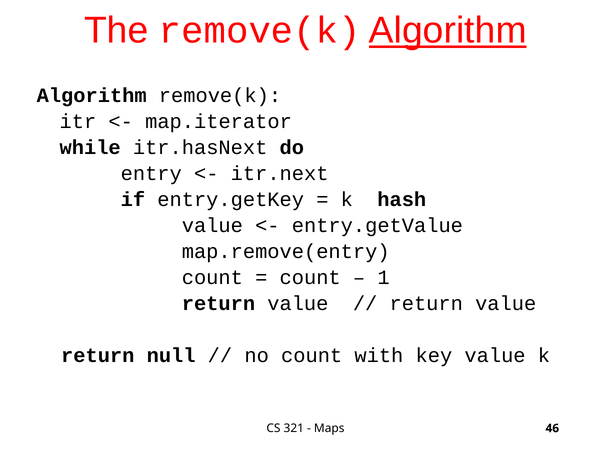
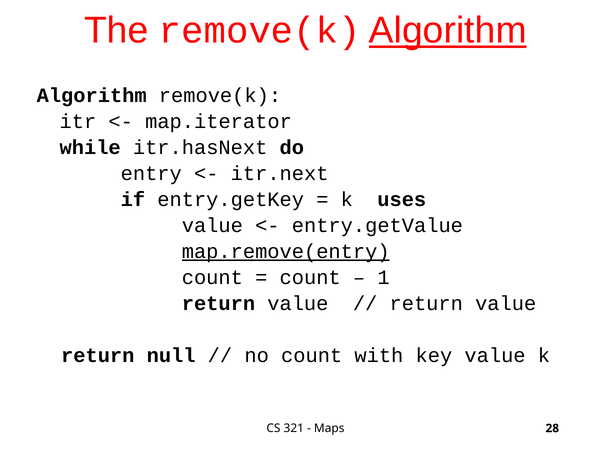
hash: hash -> uses (402, 200)
map.remove(entry underline: none -> present (286, 252)
46: 46 -> 28 (552, 429)
